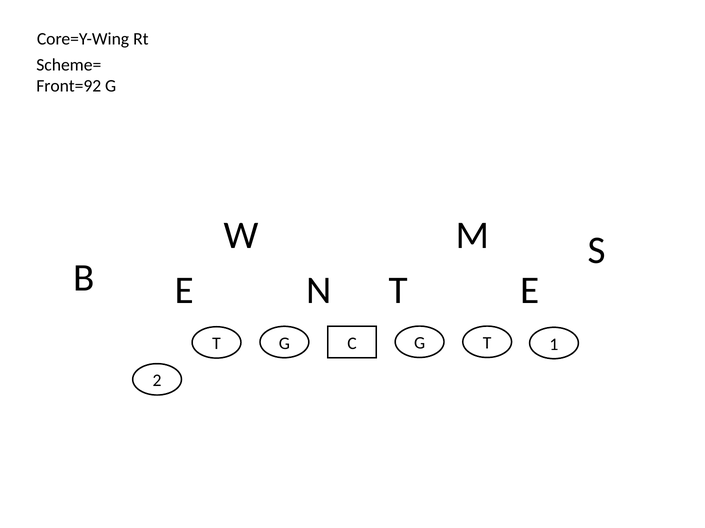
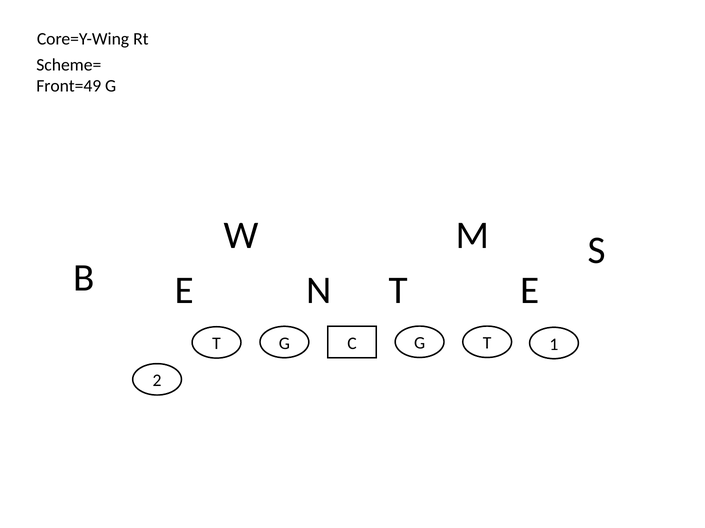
Front=92: Front=92 -> Front=49 (69, 86)
